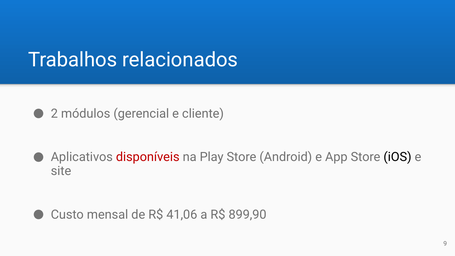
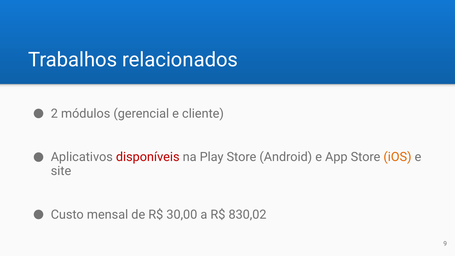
iOS colour: black -> orange (397, 157)
41,06: 41,06 -> 30,00 (182, 214)
899,90: 899,90 -> 830,02 (248, 214)
